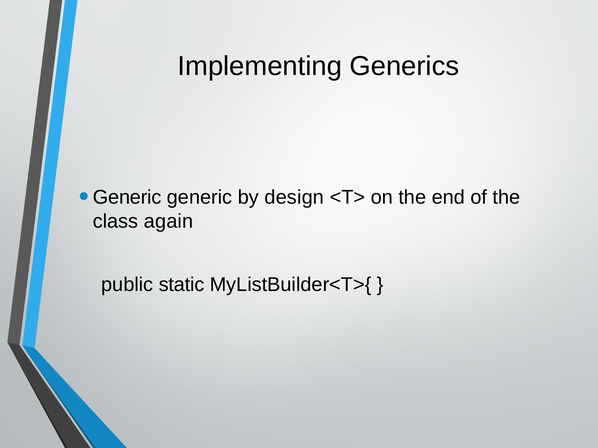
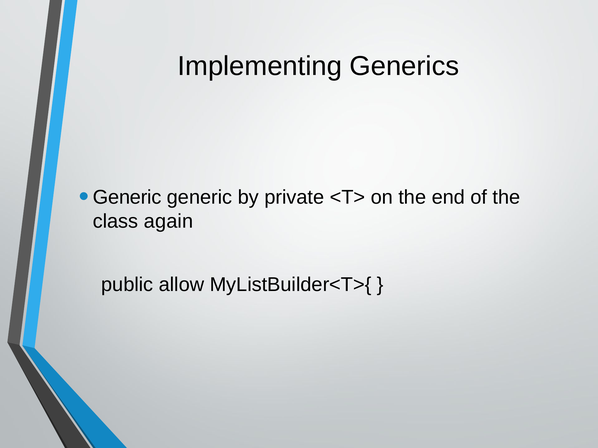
design: design -> private (294, 198)
static: static -> allow (181, 285)
